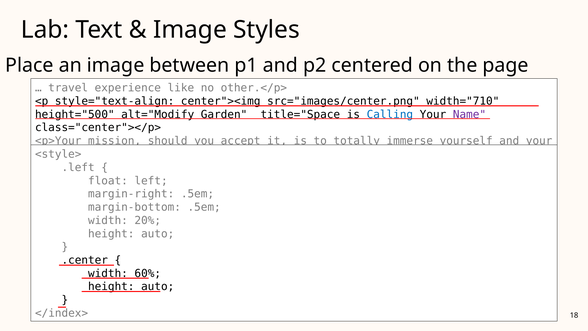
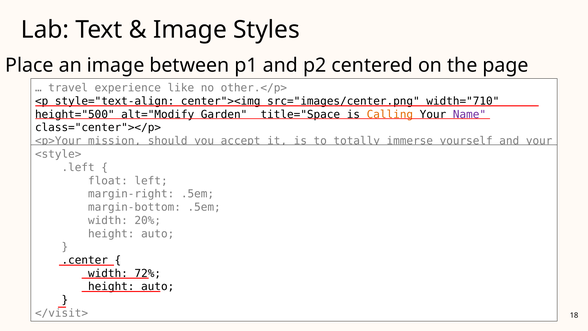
Calling colour: blue -> orange (390, 114)
60%: 60% -> 72% (148, 273)
</index>: </index> -> </visit> (62, 313)
